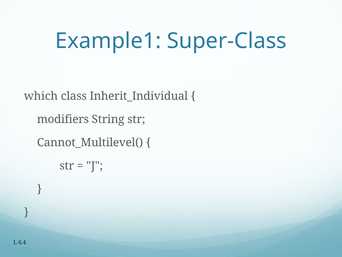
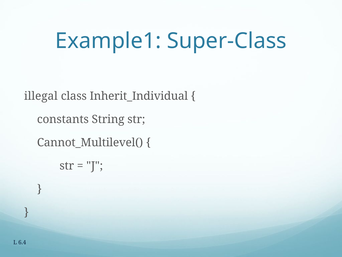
which: which -> illegal (41, 96)
modifiers: modifiers -> constants (63, 119)
